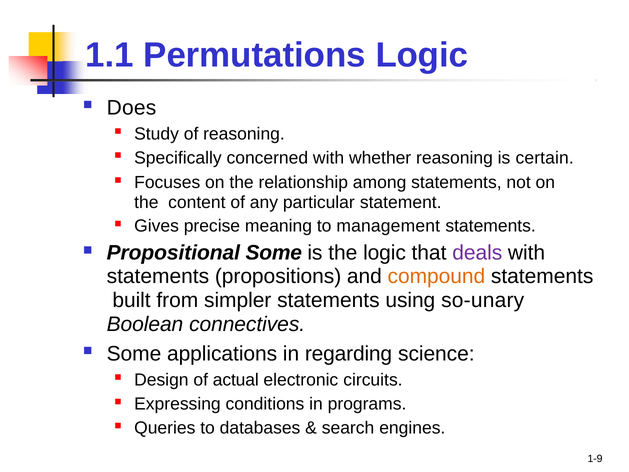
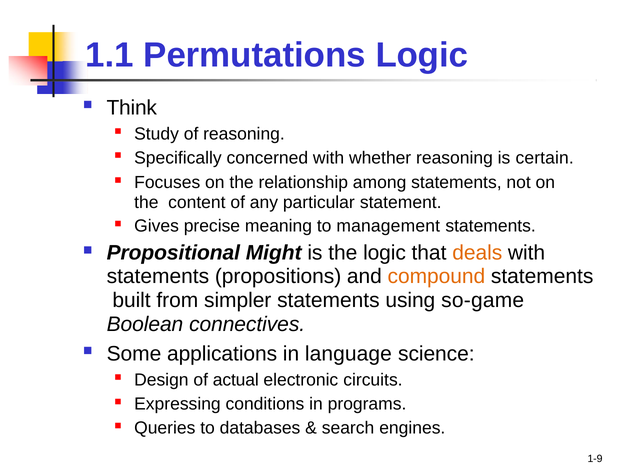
Does: Does -> Think (132, 108)
Propositional Some: Some -> Might (274, 252)
deals colour: purple -> orange (477, 252)
so-unary: so-unary -> so-game (483, 300)
regarding: regarding -> language (348, 354)
